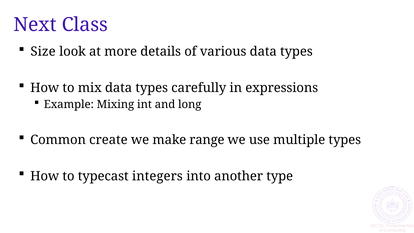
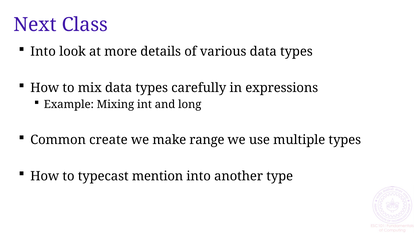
Size: Size -> Into (43, 52)
integers: integers -> mention (158, 176)
